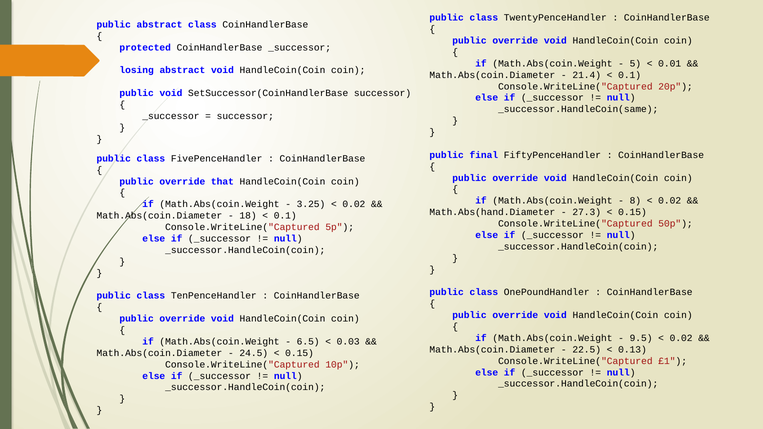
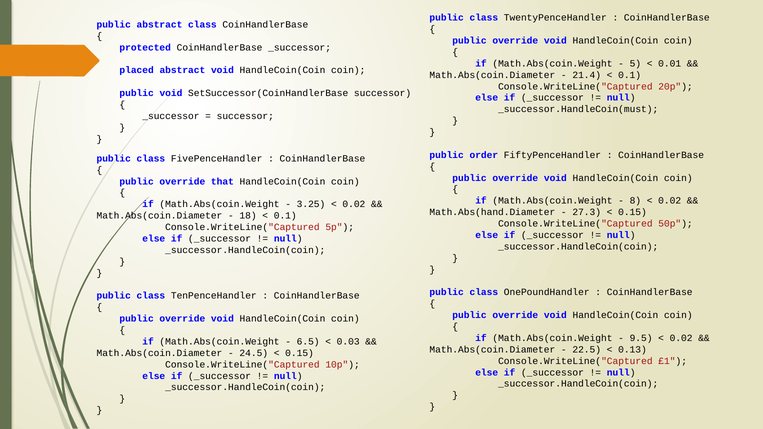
losing: losing -> placed (137, 70)
_successor.HandleCoin(same: _successor.HandleCoin(same -> _successor.HandleCoin(must (578, 109)
final: final -> order (484, 155)
